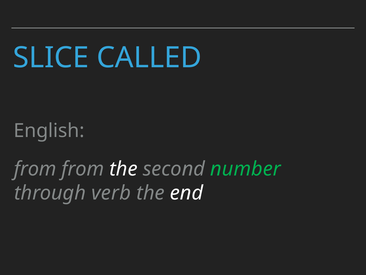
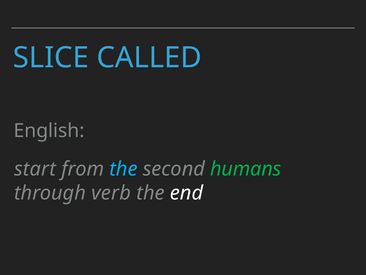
from: from -> start (35, 169)
the colour: white -> light blue (123, 169)
number: number -> humans (246, 169)
